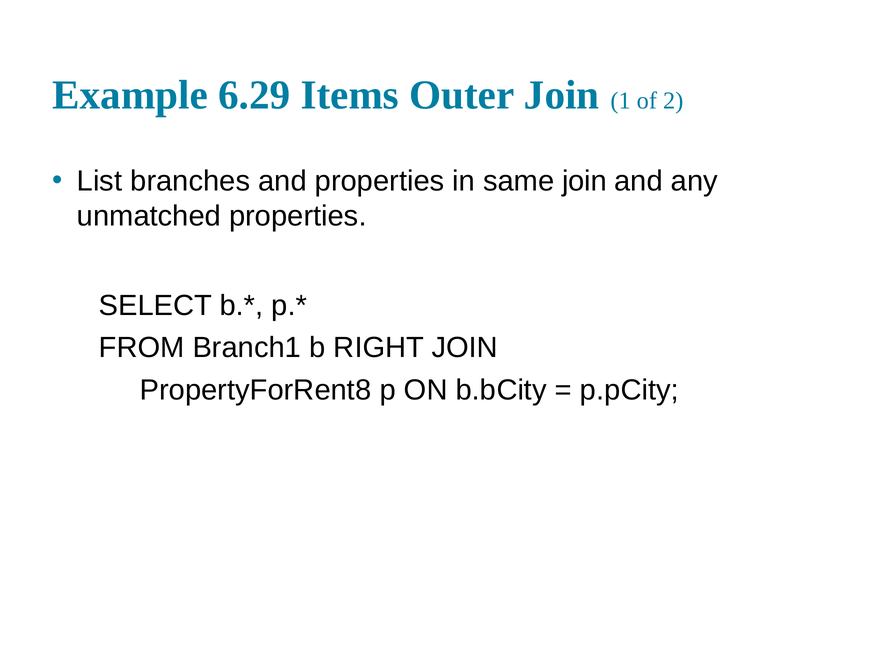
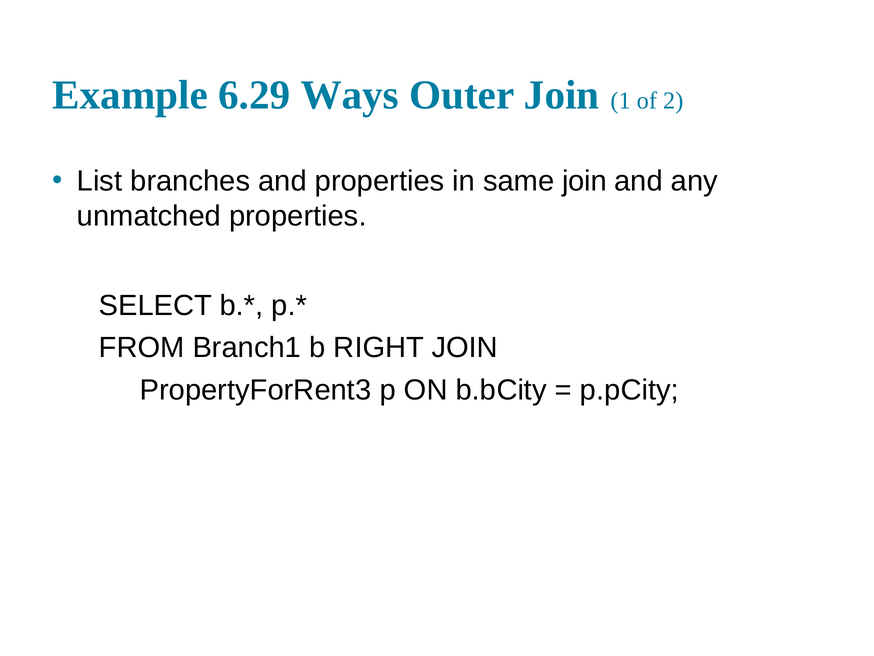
Items: Items -> Ways (350, 95)
8: 8 -> 3 (364, 390)
